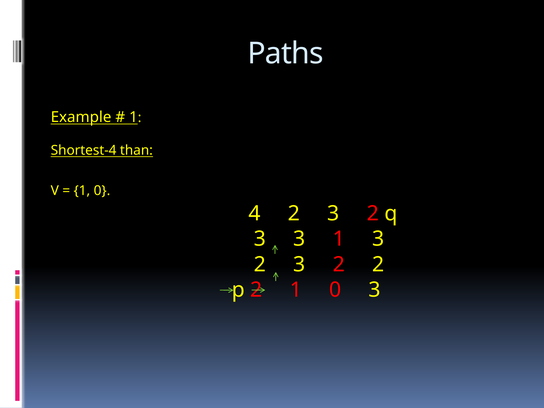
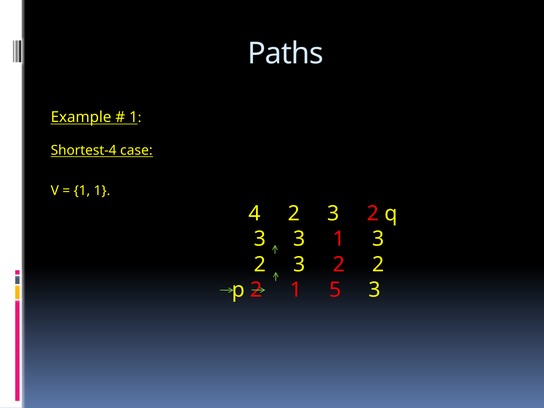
than: than -> case (136, 151)
0: 0 -> 1 (102, 191)
2 1 0: 0 -> 5 (335, 290)
